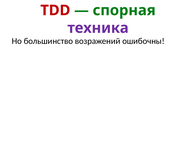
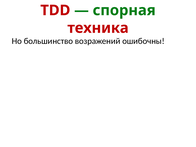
техника colour: purple -> red (98, 28)
